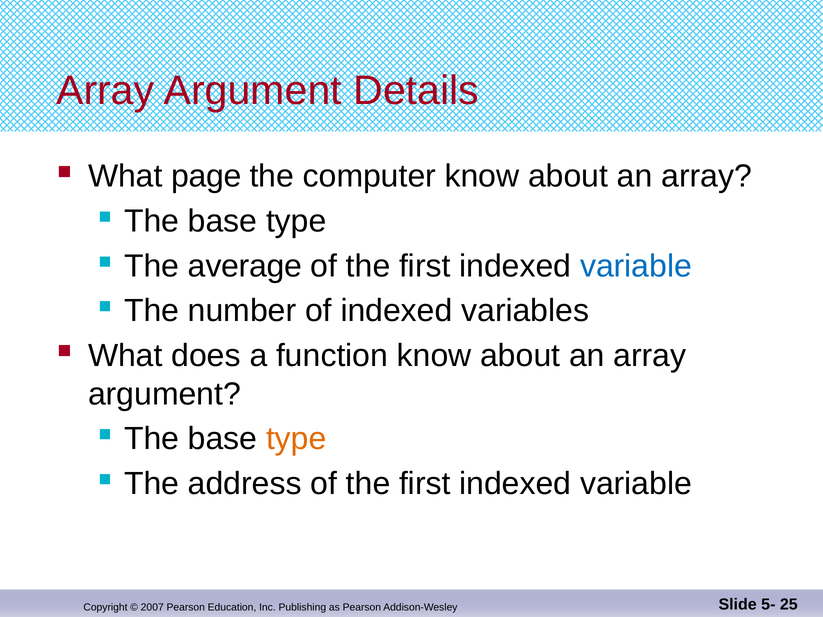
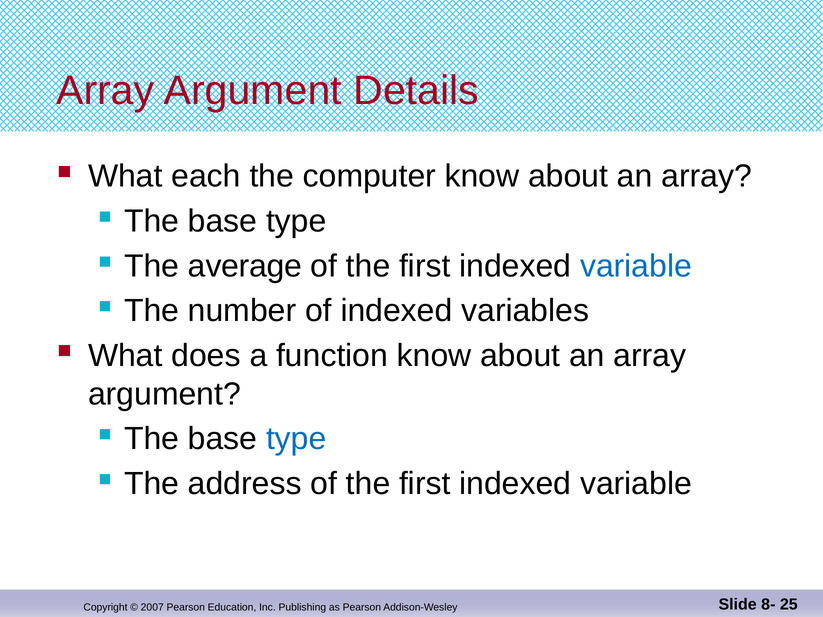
page: page -> each (206, 176)
type colour: orange -> blue (296, 439)
5-: 5- -> 8- (768, 605)
